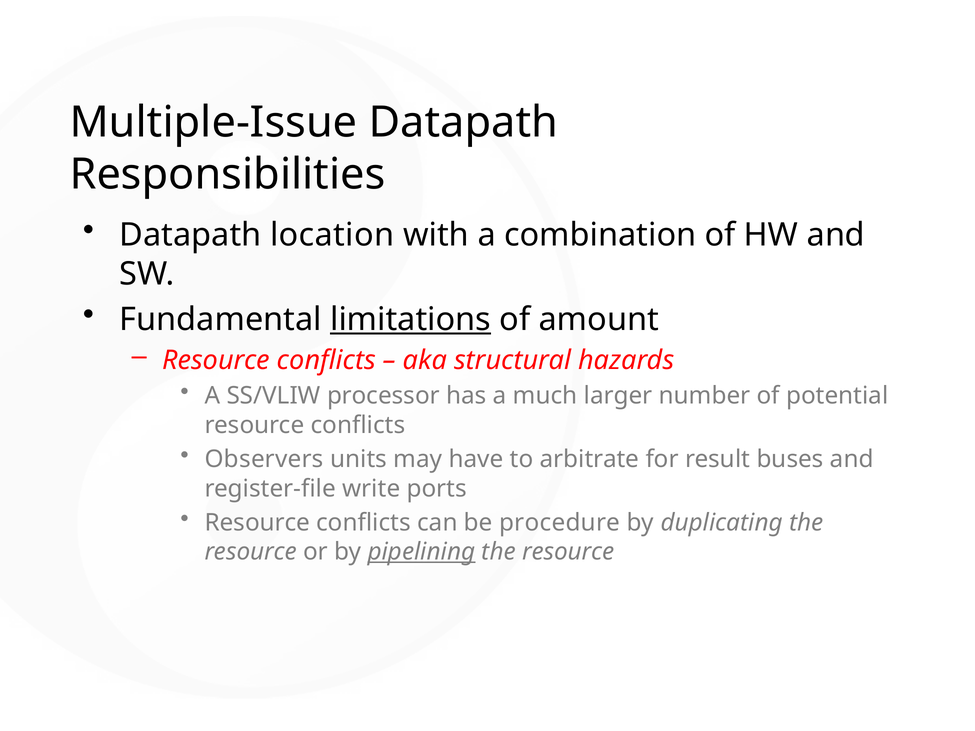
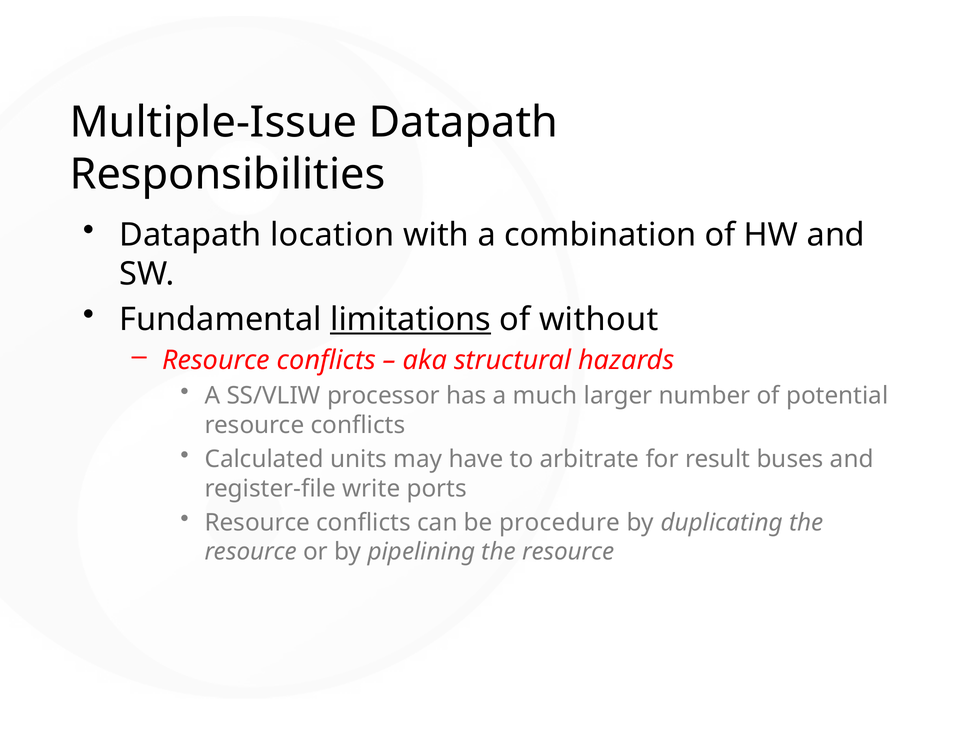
amount: amount -> without (599, 320)
Observers: Observers -> Calculated (264, 459)
pipelining underline: present -> none (421, 552)
